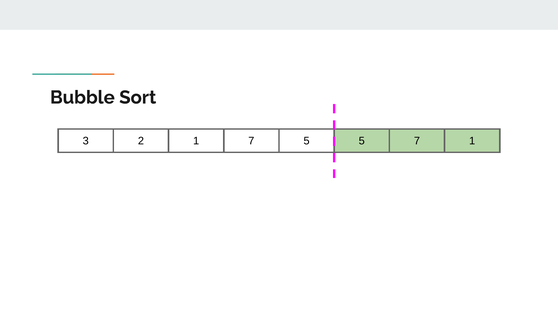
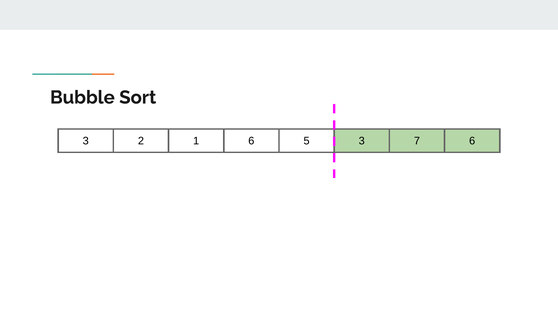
1 7: 7 -> 6 (251, 141)
5 5: 5 -> 3 (362, 141)
7 1: 1 -> 6 (472, 141)
